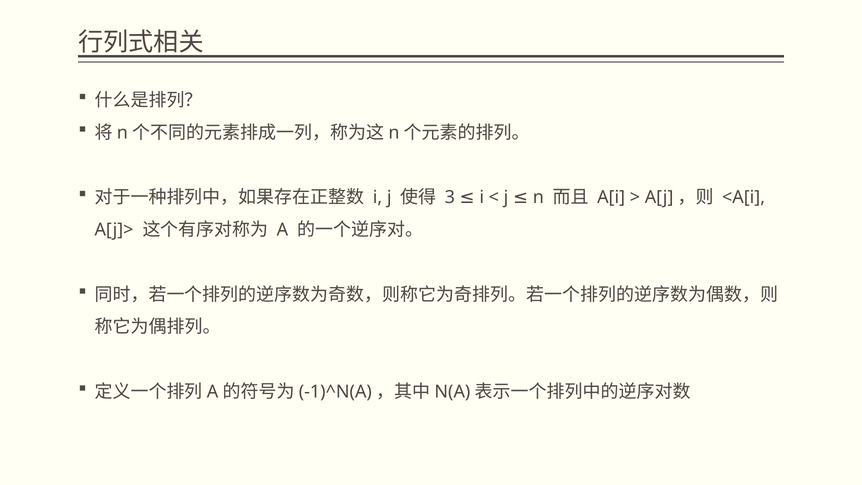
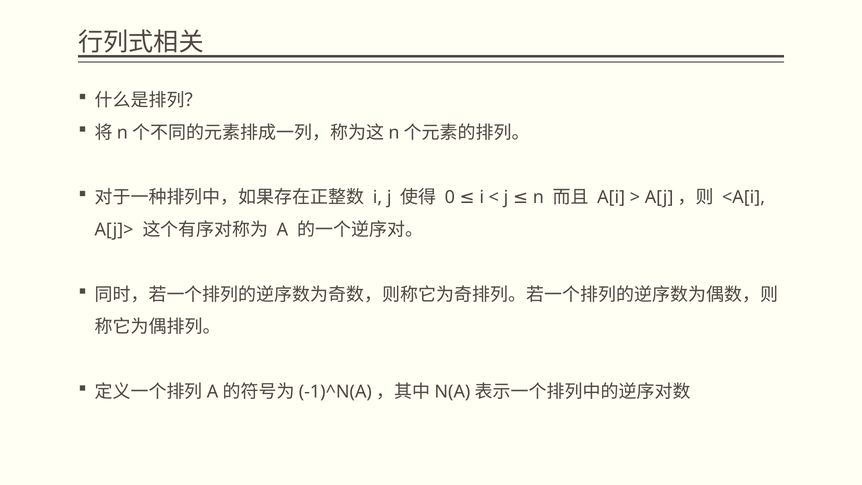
3: 3 -> 0 (450, 197)
